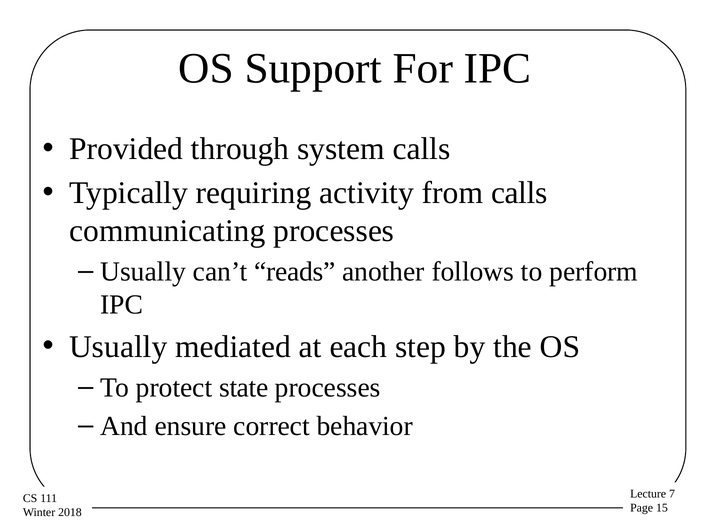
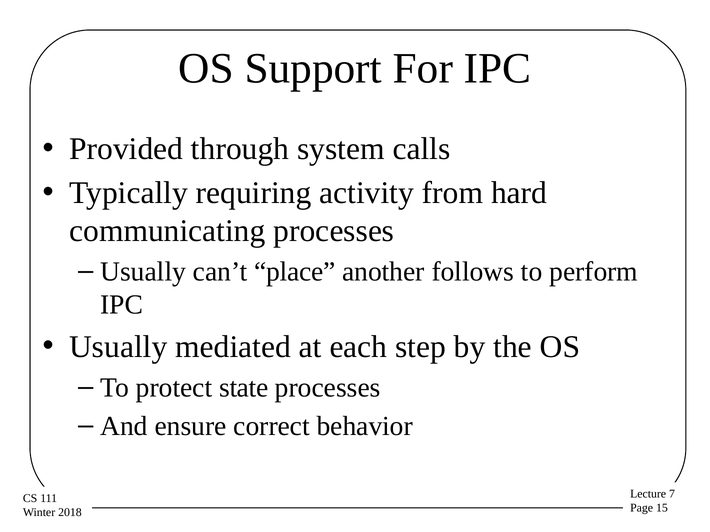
from calls: calls -> hard (519, 193)
reads: reads -> place (295, 272)
